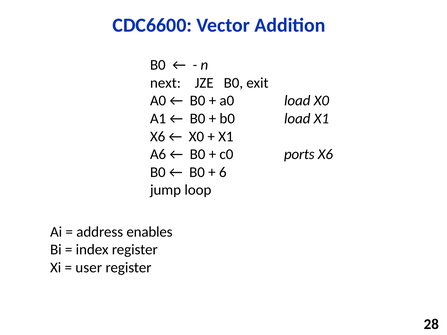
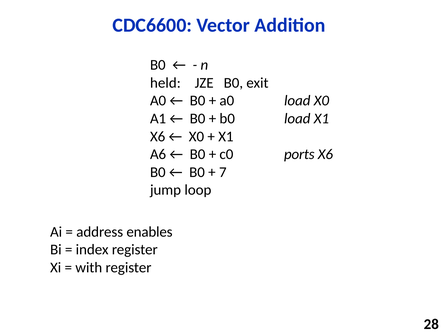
next: next -> held (165, 83)
6: 6 -> 7 (223, 172)
user: user -> with (89, 268)
